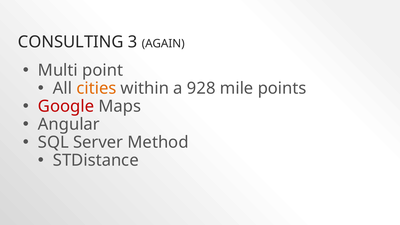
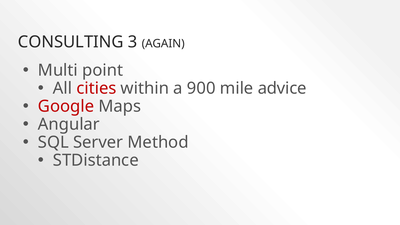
cities colour: orange -> red (96, 88)
928: 928 -> 900 (201, 88)
points: points -> advice (282, 88)
